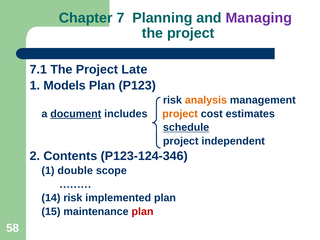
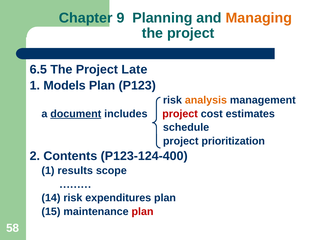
7: 7 -> 9 (121, 18)
Managing colour: purple -> orange (259, 18)
7.1: 7.1 -> 6.5 (38, 70)
project colour: orange -> red (180, 114)
schedule underline: present -> none (186, 127)
independent: independent -> prioritization (233, 141)
P123-124-346: P123-124-346 -> P123-124-400 (144, 156)
double: double -> results (75, 171)
implemented: implemented -> expenditures (118, 198)
